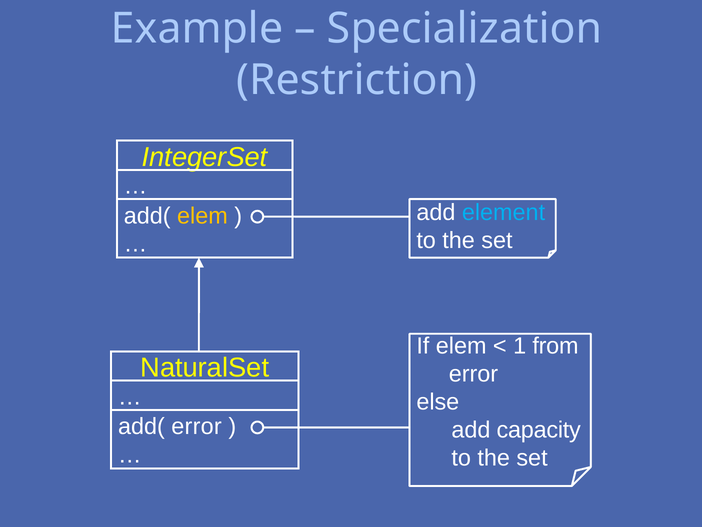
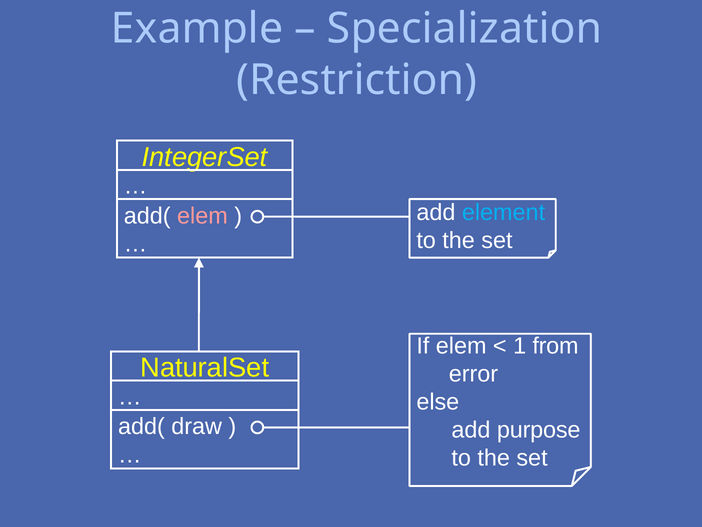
elem colour: yellow -> pink (202, 216)
add( error: error -> draw (197, 426)
capacity: capacity -> purpose (539, 430)
